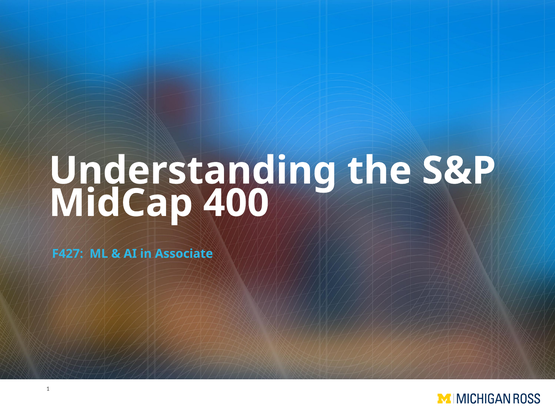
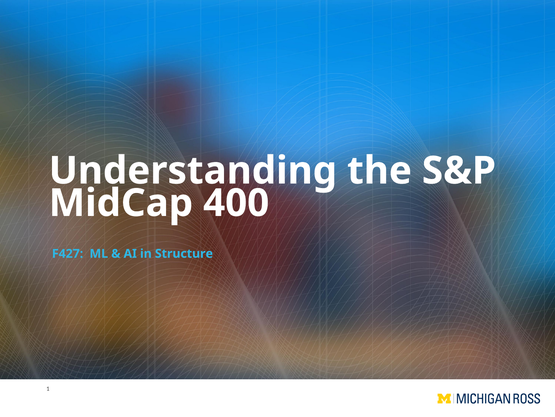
Associate: Associate -> Structure (184, 253)
